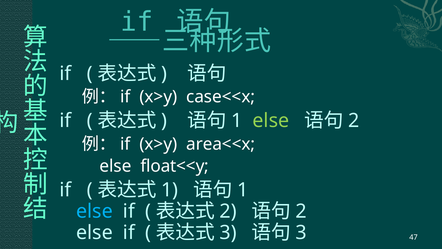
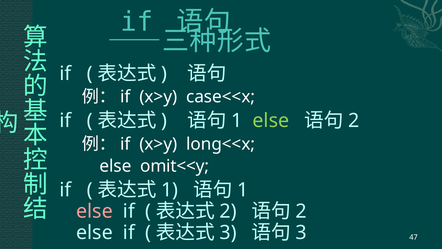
area<<x: area<<x -> long<<x (221, 144)
float<<y: float<<y -> omit<<y (175, 166)
else colour: light blue -> pink (94, 211)
